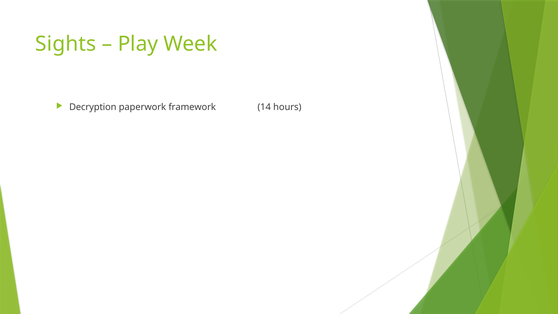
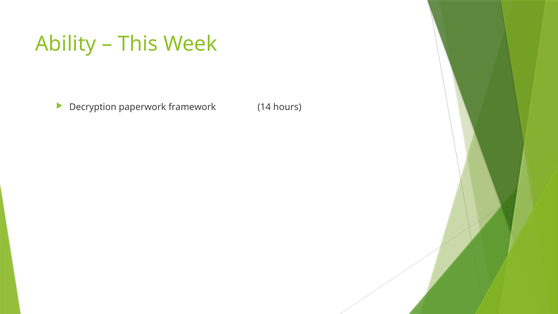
Sights: Sights -> Ability (66, 44)
Play: Play -> This (138, 44)
